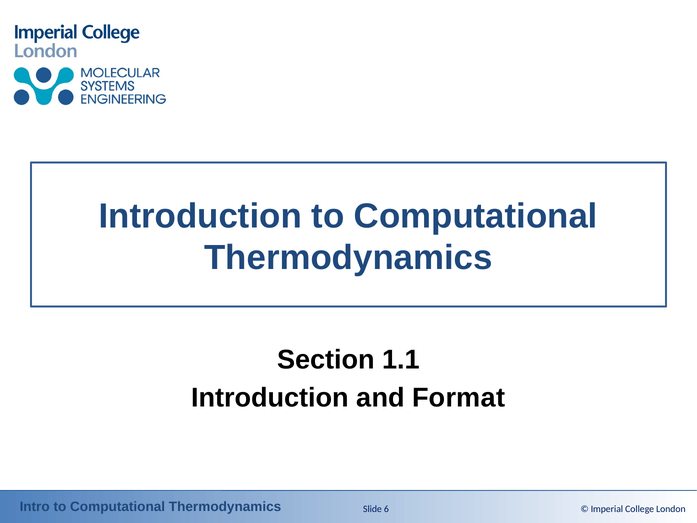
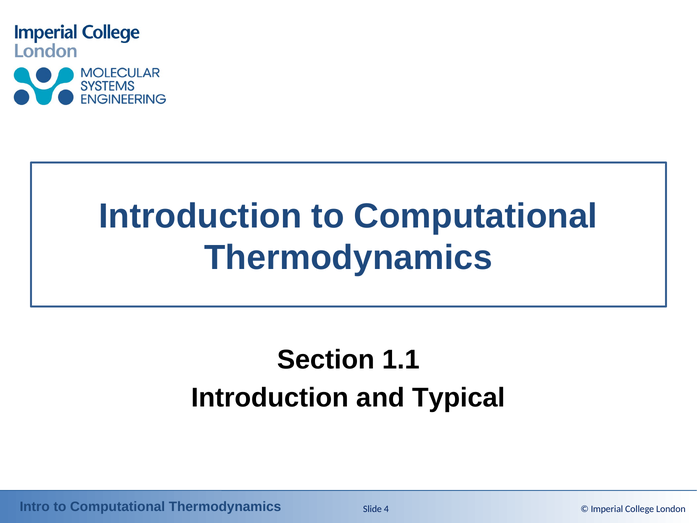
Format: Format -> Typical (459, 398)
6: 6 -> 4 (386, 509)
